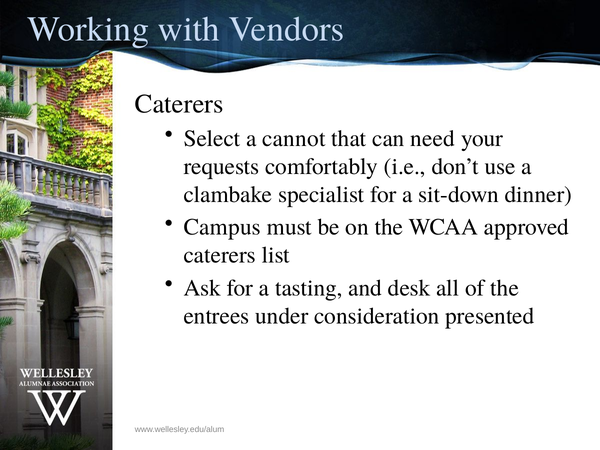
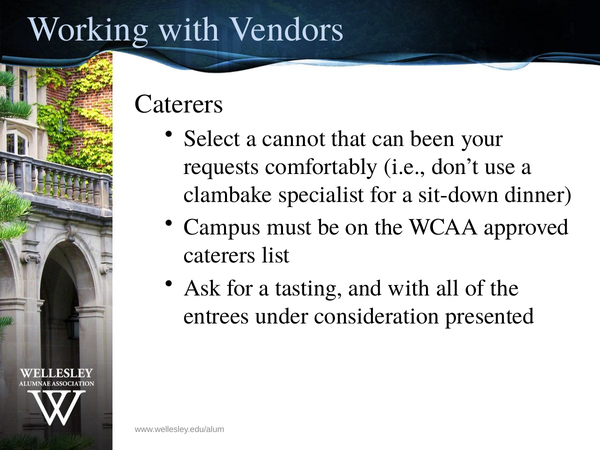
need: need -> been (433, 139)
and desk: desk -> with (409, 288)
